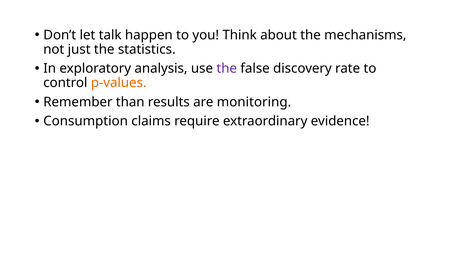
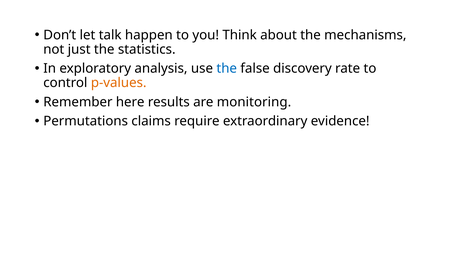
the colour: purple -> blue (227, 68)
than: than -> here (130, 102)
Consumption: Consumption -> Permutations (86, 121)
